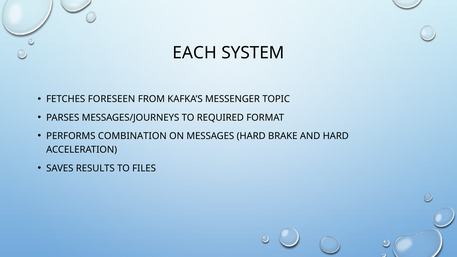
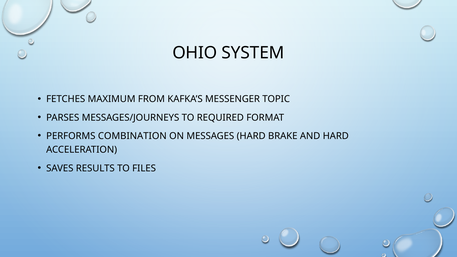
EACH: EACH -> OHIO (195, 53)
FORESEEN: FORESEEN -> MAXIMUM (112, 99)
